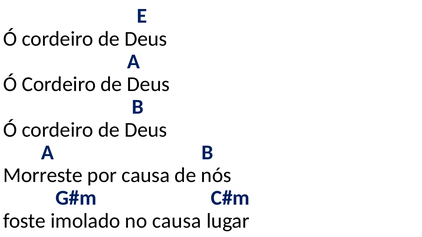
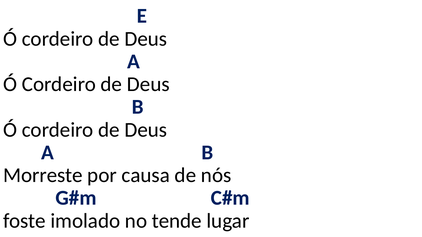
no causa: causa -> tende (177, 221)
